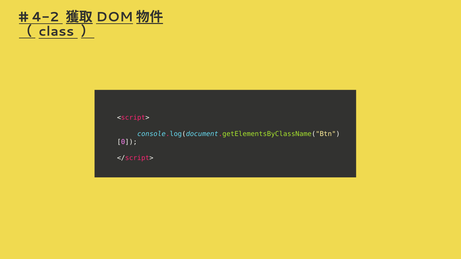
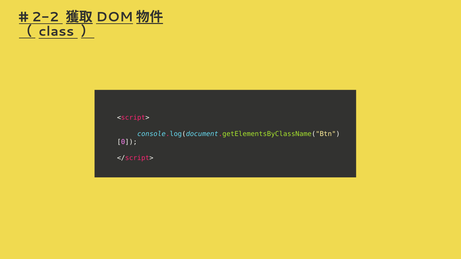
4-2: 4-2 -> 2-2 (45, 17)
